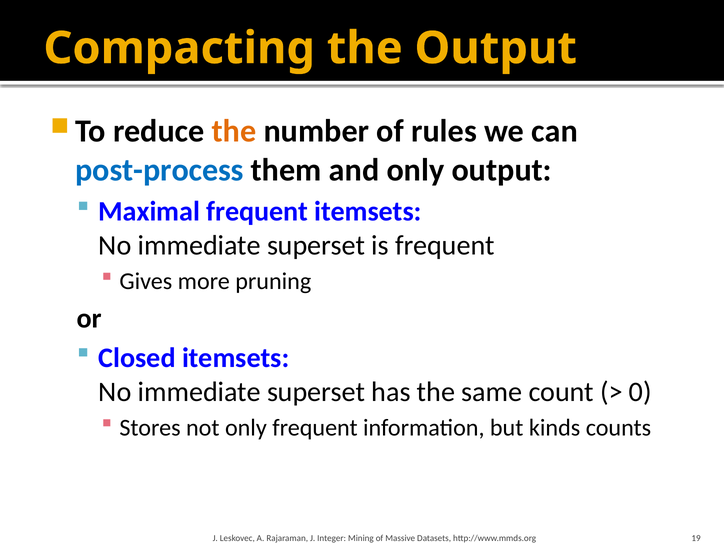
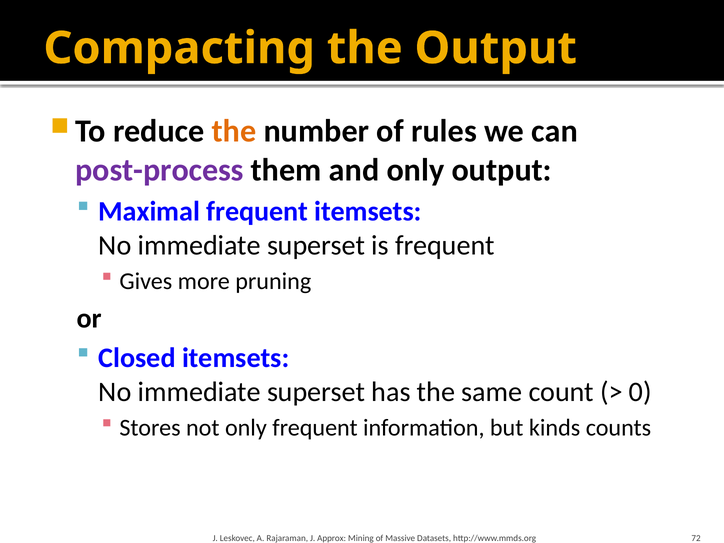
post-process colour: blue -> purple (159, 170)
Integer: Integer -> Approx (332, 538)
19: 19 -> 72 (696, 538)
